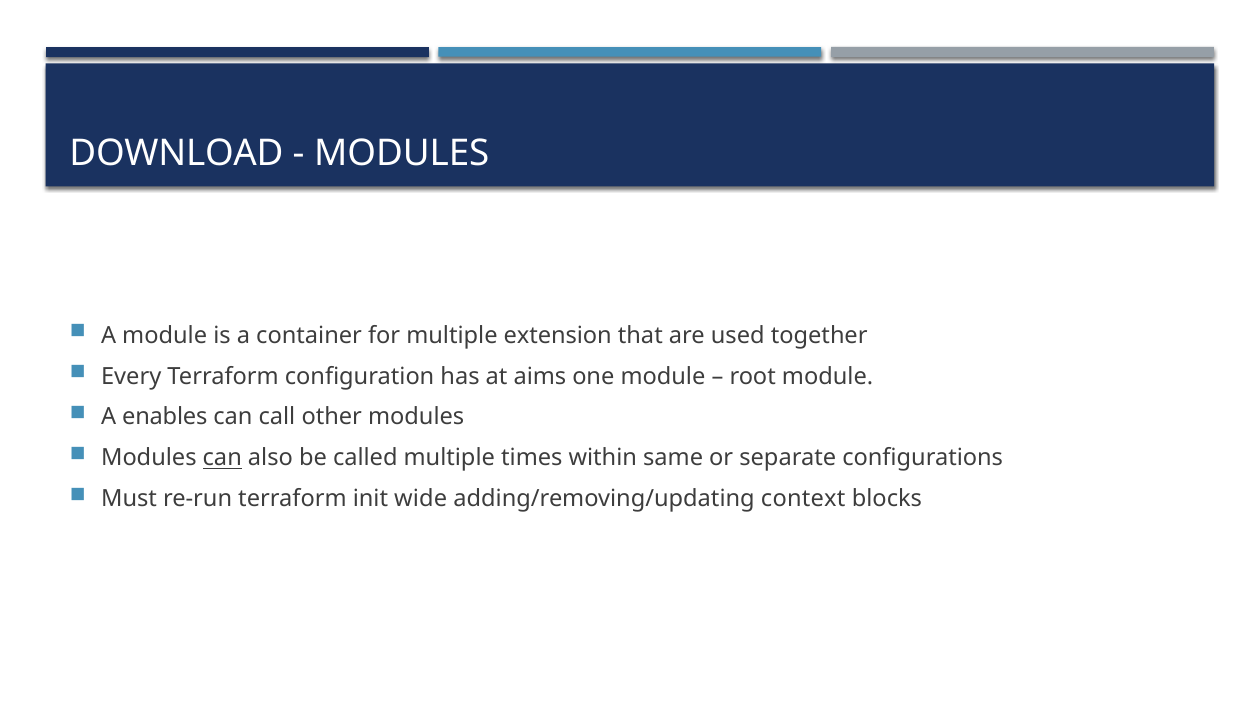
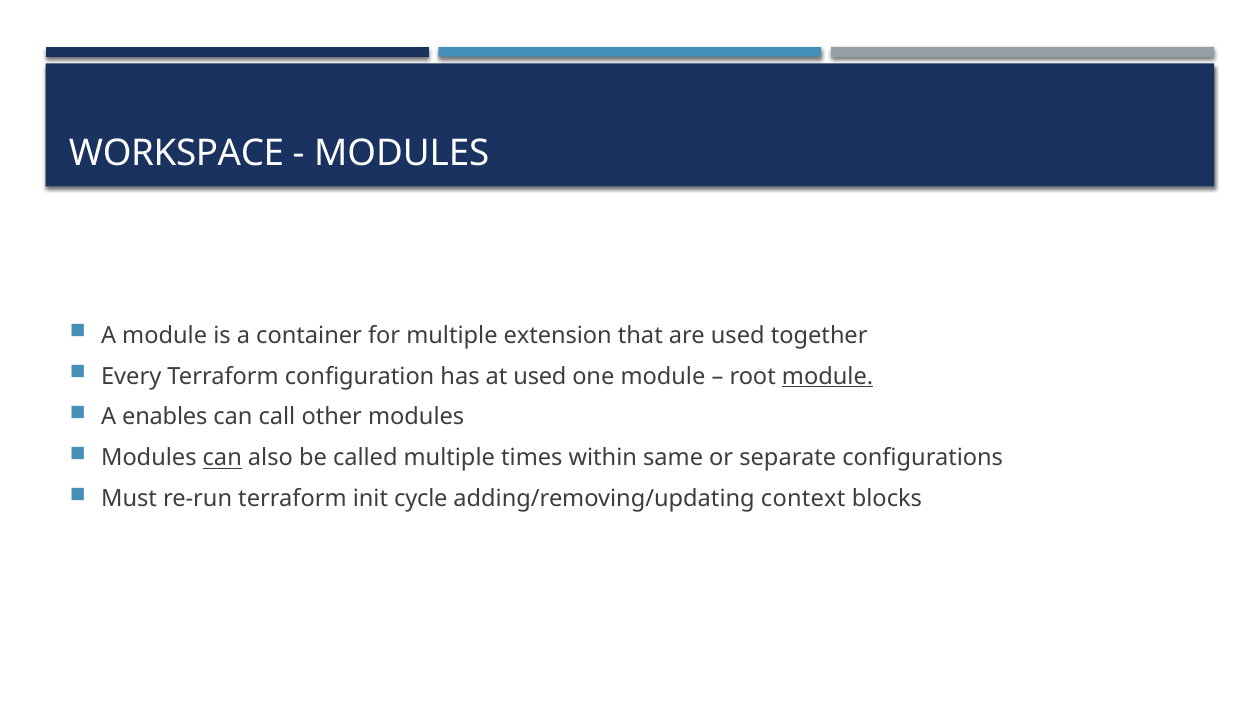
DOWNLOAD: DOWNLOAD -> WORKSPACE (177, 153)
at aims: aims -> used (540, 376)
module underline: none -> present (828, 376)
wide: wide -> cycle (421, 499)
